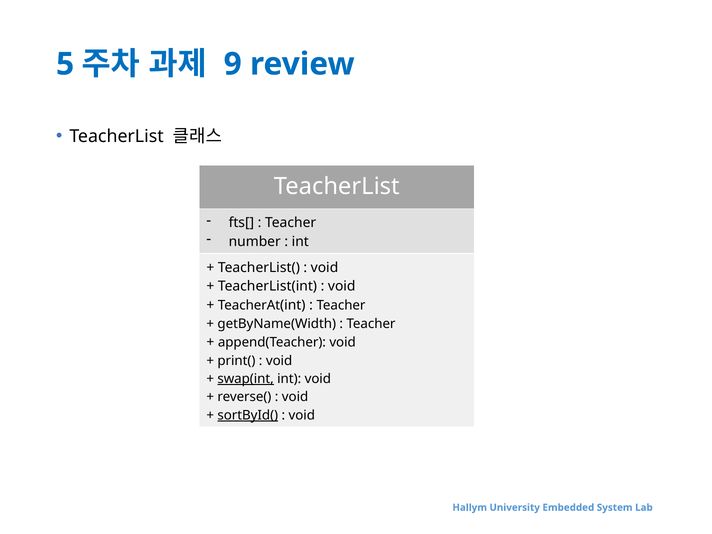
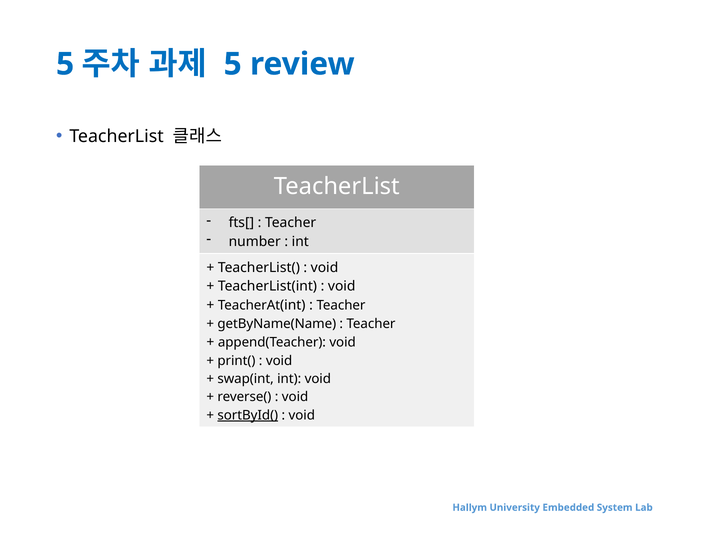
9: 9 -> 5 (233, 64)
getByName(Width: getByName(Width -> getByName(Name (277, 324)
swap(int underline: present -> none (246, 379)
